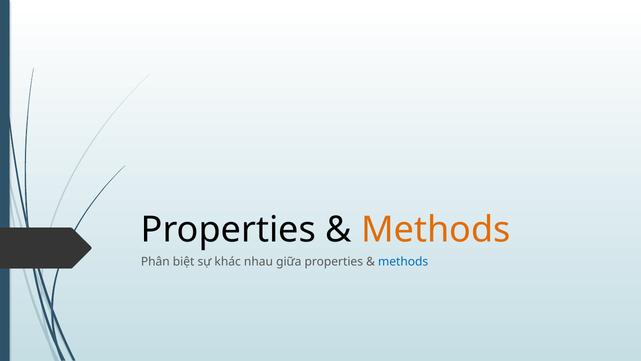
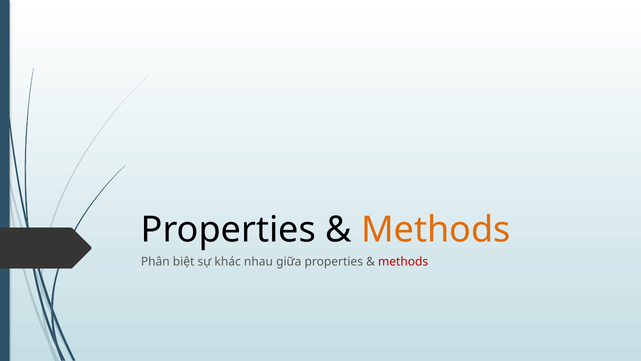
methods colour: blue -> red (403, 262)
